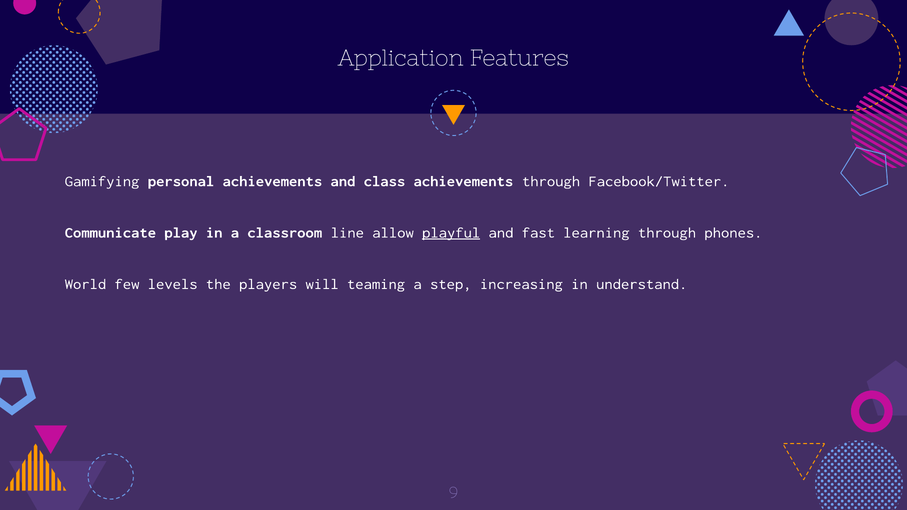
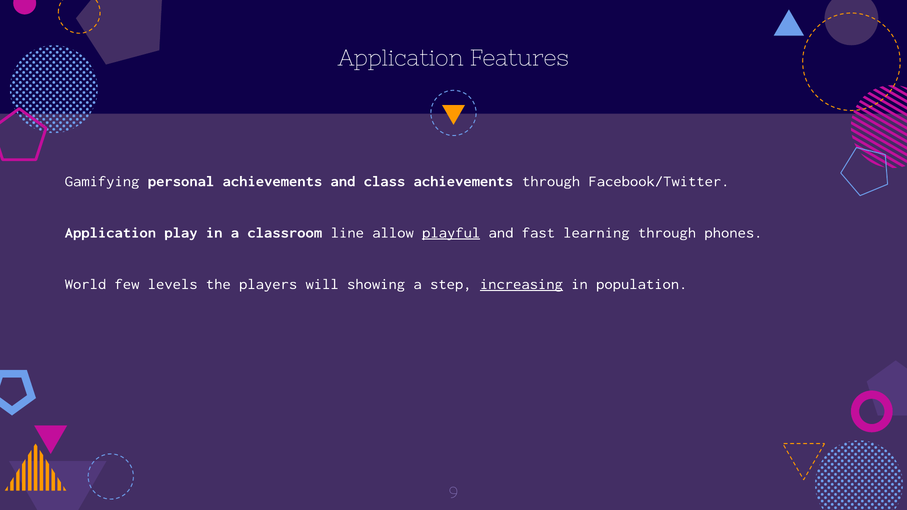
Communicate: Communicate -> Application (110, 233)
teaming: teaming -> showing (376, 284)
increasing underline: none -> present (521, 284)
understand: understand -> population (642, 284)
